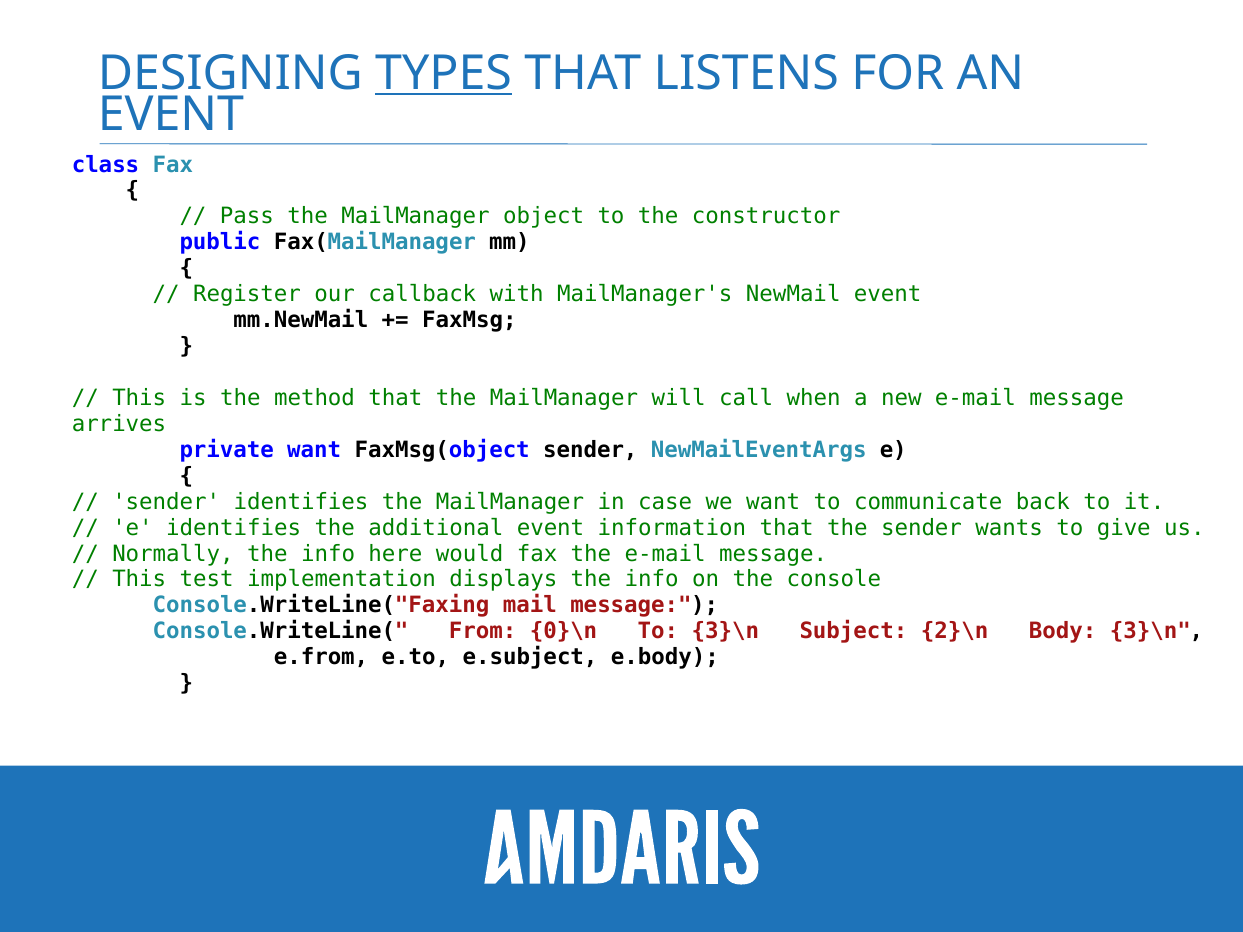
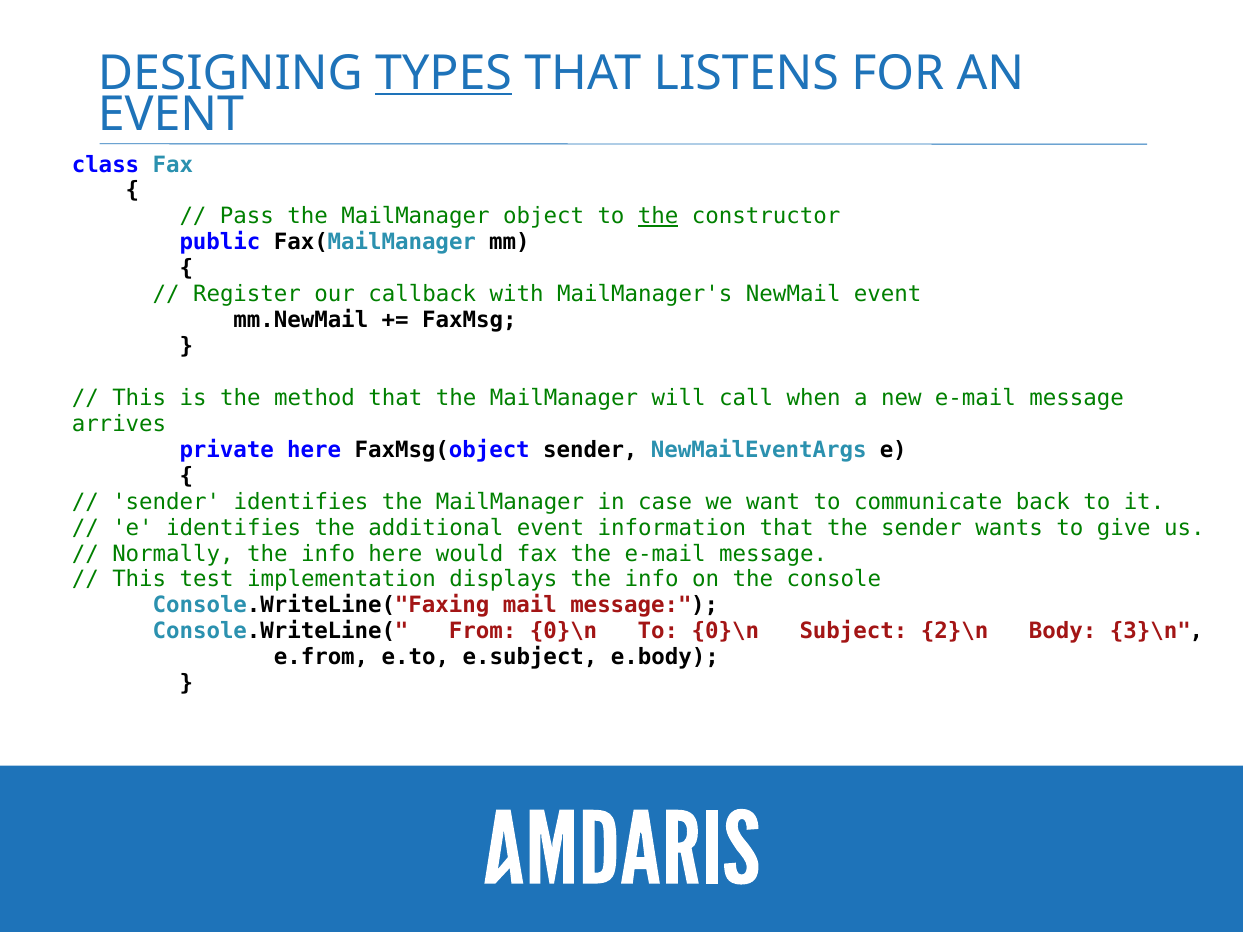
the underline: none -> present (658, 217)
private want: want -> here (314, 450)
To 3}\n: 3}\n -> 0}\n (725, 632)
